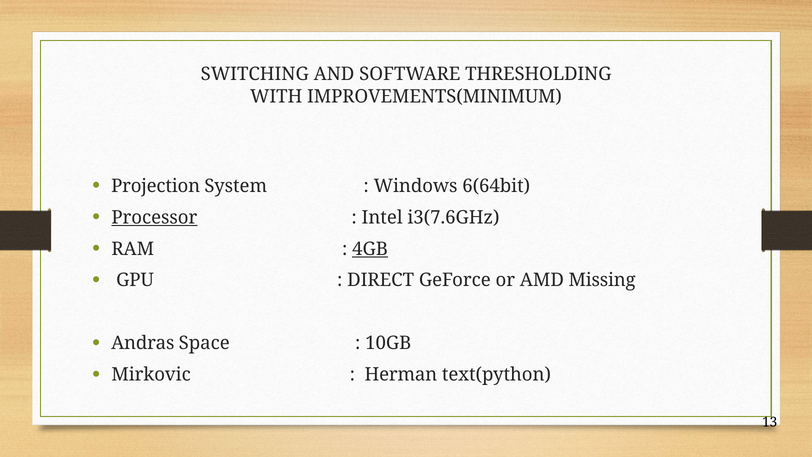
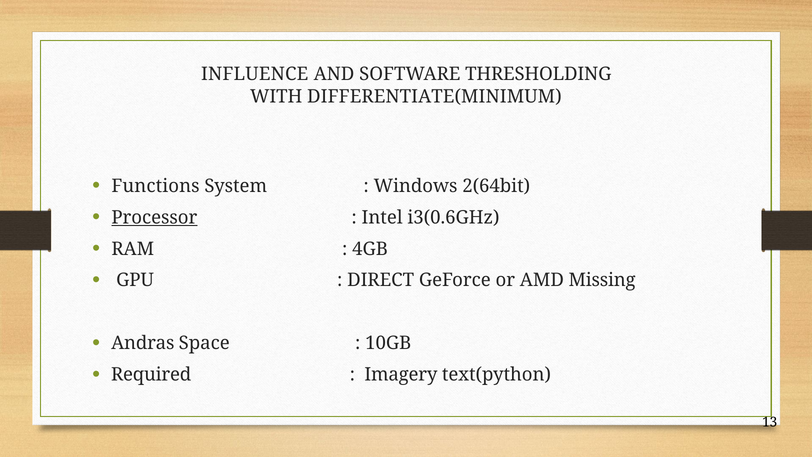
SWITCHING: SWITCHING -> INFLUENCE (255, 74)
IMPROVEMENTS(MINIMUM: IMPROVEMENTS(MINIMUM -> DIFFERENTIATE(MINIMUM (434, 96)
Projection: Projection -> Functions (156, 186)
6(64bit: 6(64bit -> 2(64bit (496, 186)
i3(7.6GHz: i3(7.6GHz -> i3(0.6GHz (453, 217)
4GB underline: present -> none (370, 249)
Mirkovic: Mirkovic -> Required (151, 375)
Herman: Herman -> Imagery (401, 375)
